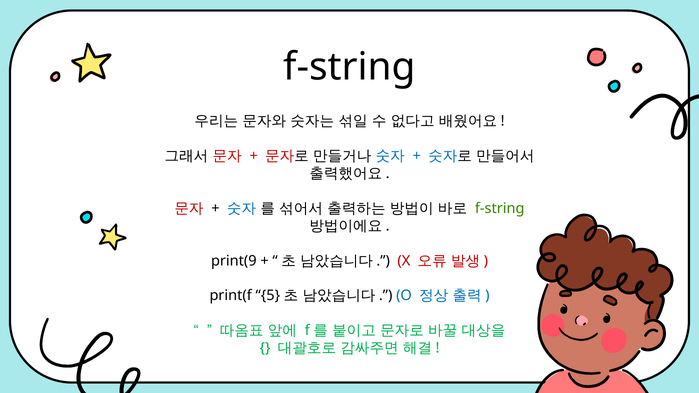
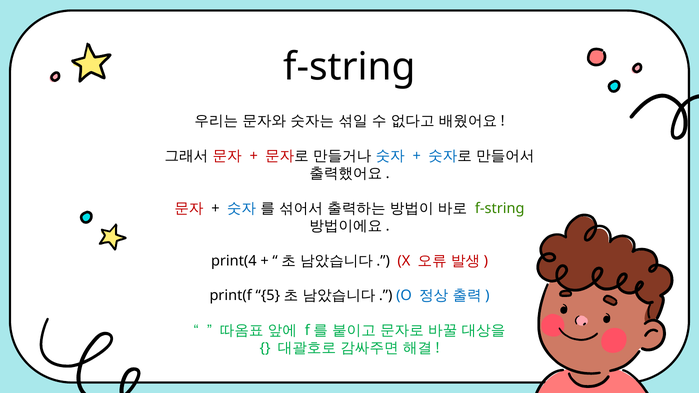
print(9: print(9 -> print(4 (234, 261)
